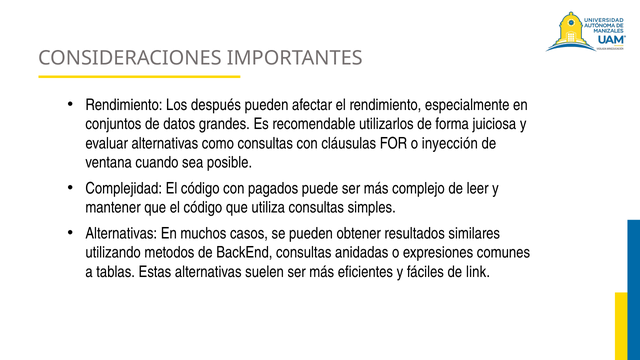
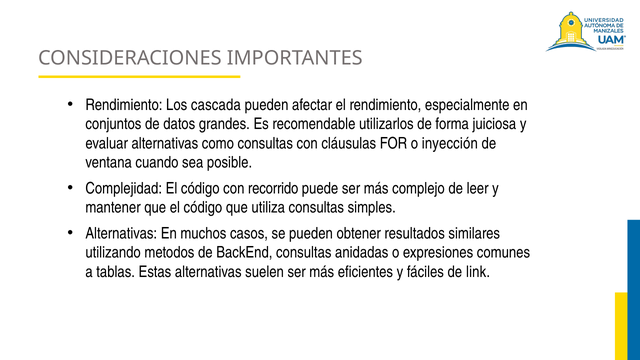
después: después -> cascada (216, 105)
pagados: pagados -> recorrido (273, 188)
